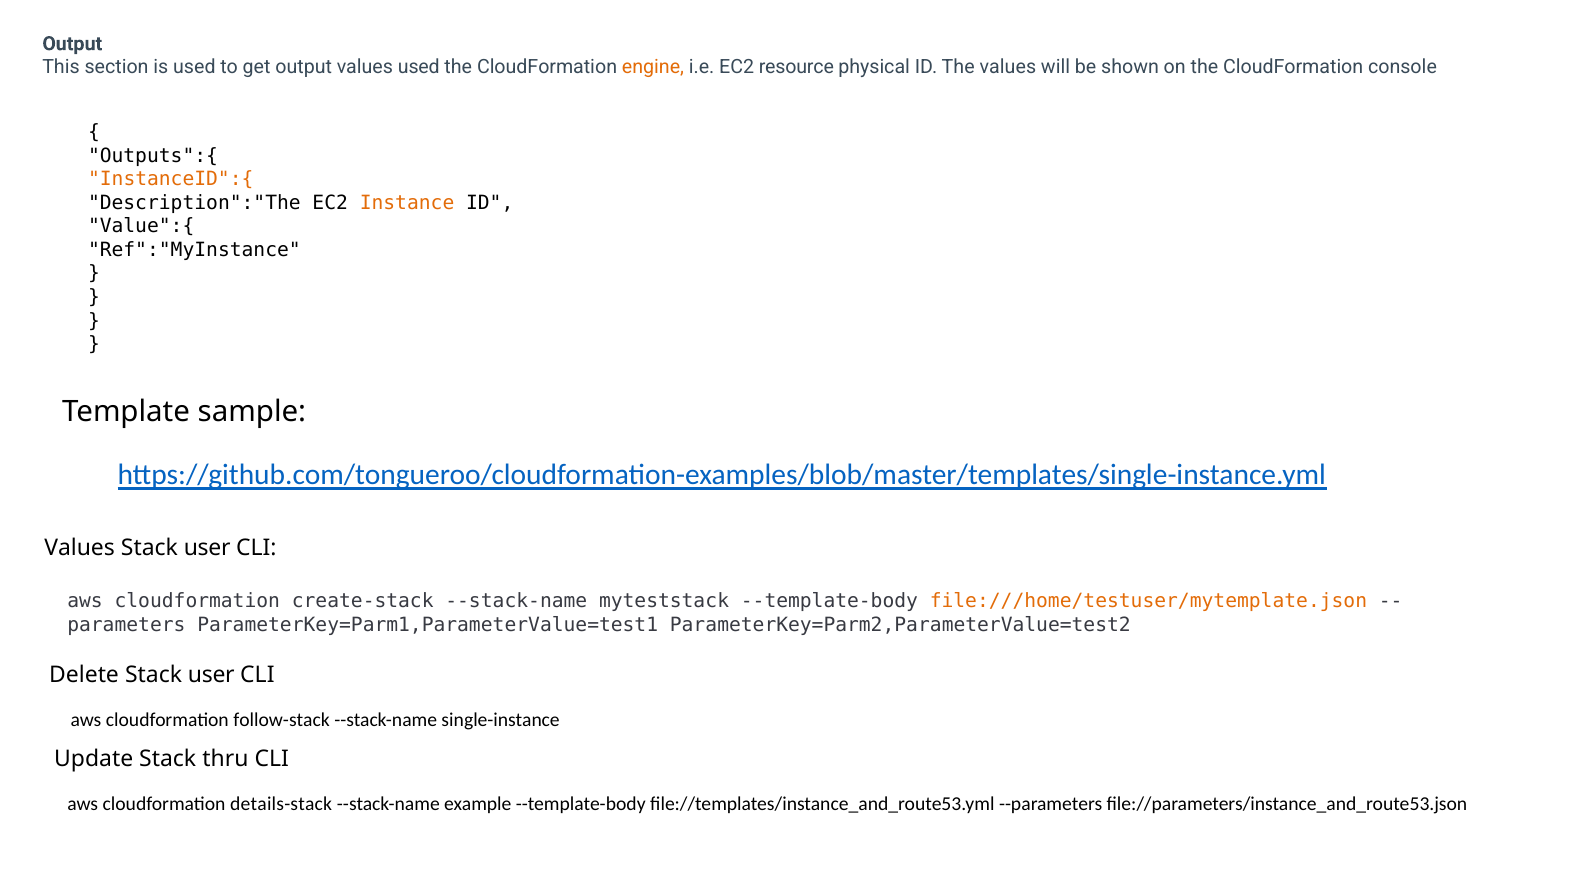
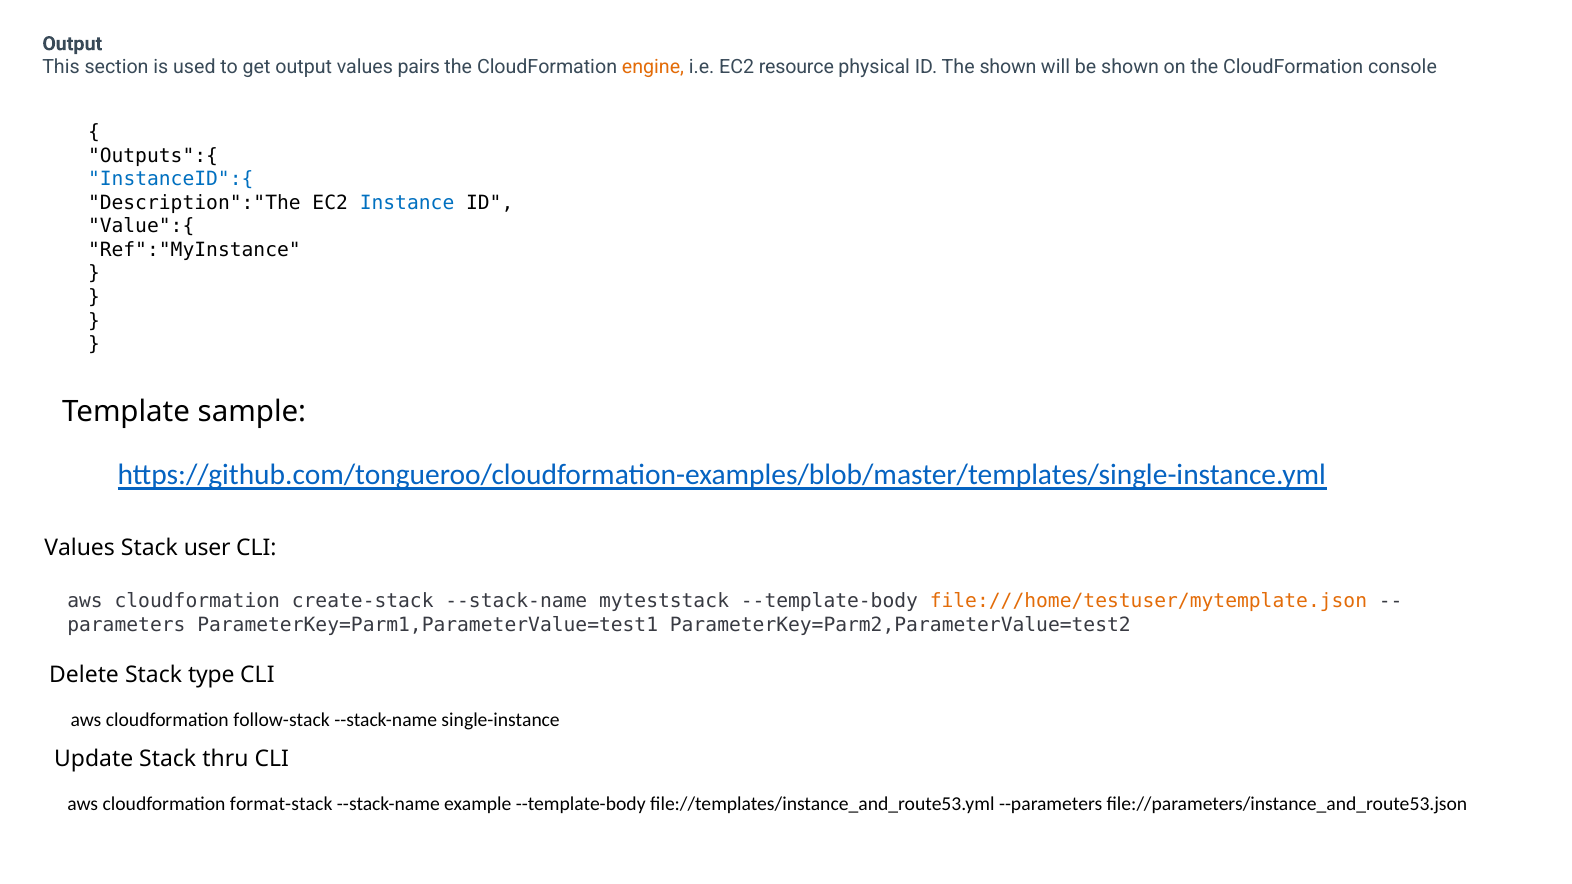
values used: used -> pairs (419, 67)
The values: values -> shown (1008, 67)
InstanceID":{ colour: orange -> blue (171, 179)
Instance colour: orange -> blue (407, 203)
Delete Stack user: user -> type (211, 675)
details-stack: details-stack -> format-stack (281, 804)
